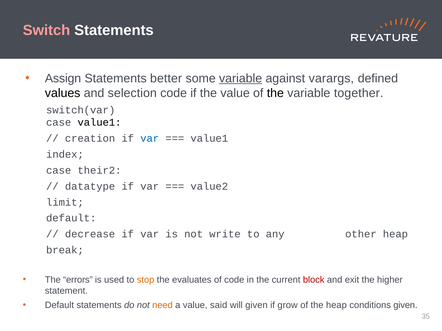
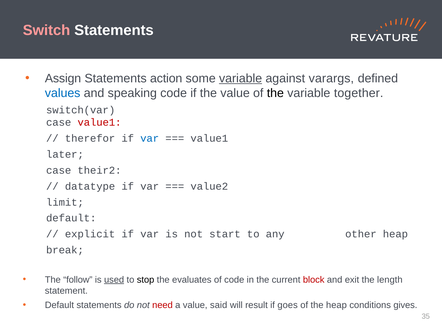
better: better -> action (166, 78)
values colour: black -> blue (63, 93)
selection: selection -> speaking (132, 93)
value1 colour: black -> red (99, 123)
creation: creation -> therefor (90, 139)
index: index -> later (65, 155)
decrease: decrease -> explicit (90, 234)
write: write -> start (225, 234)
errors: errors -> follow (78, 280)
used underline: none -> present (114, 280)
stop colour: orange -> black (146, 280)
higher: higher -> length (390, 280)
need colour: orange -> red (162, 306)
will given: given -> result (257, 306)
grow: grow -> goes (288, 306)
conditions given: given -> gives (405, 306)
